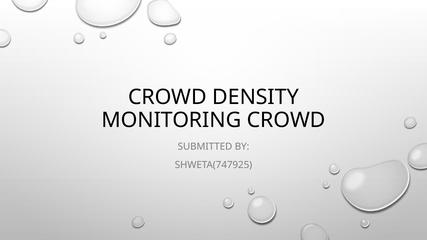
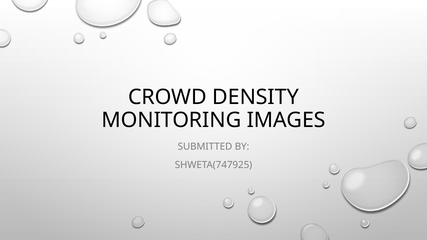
MONITORING CROWD: CROWD -> IMAGES (286, 120)
